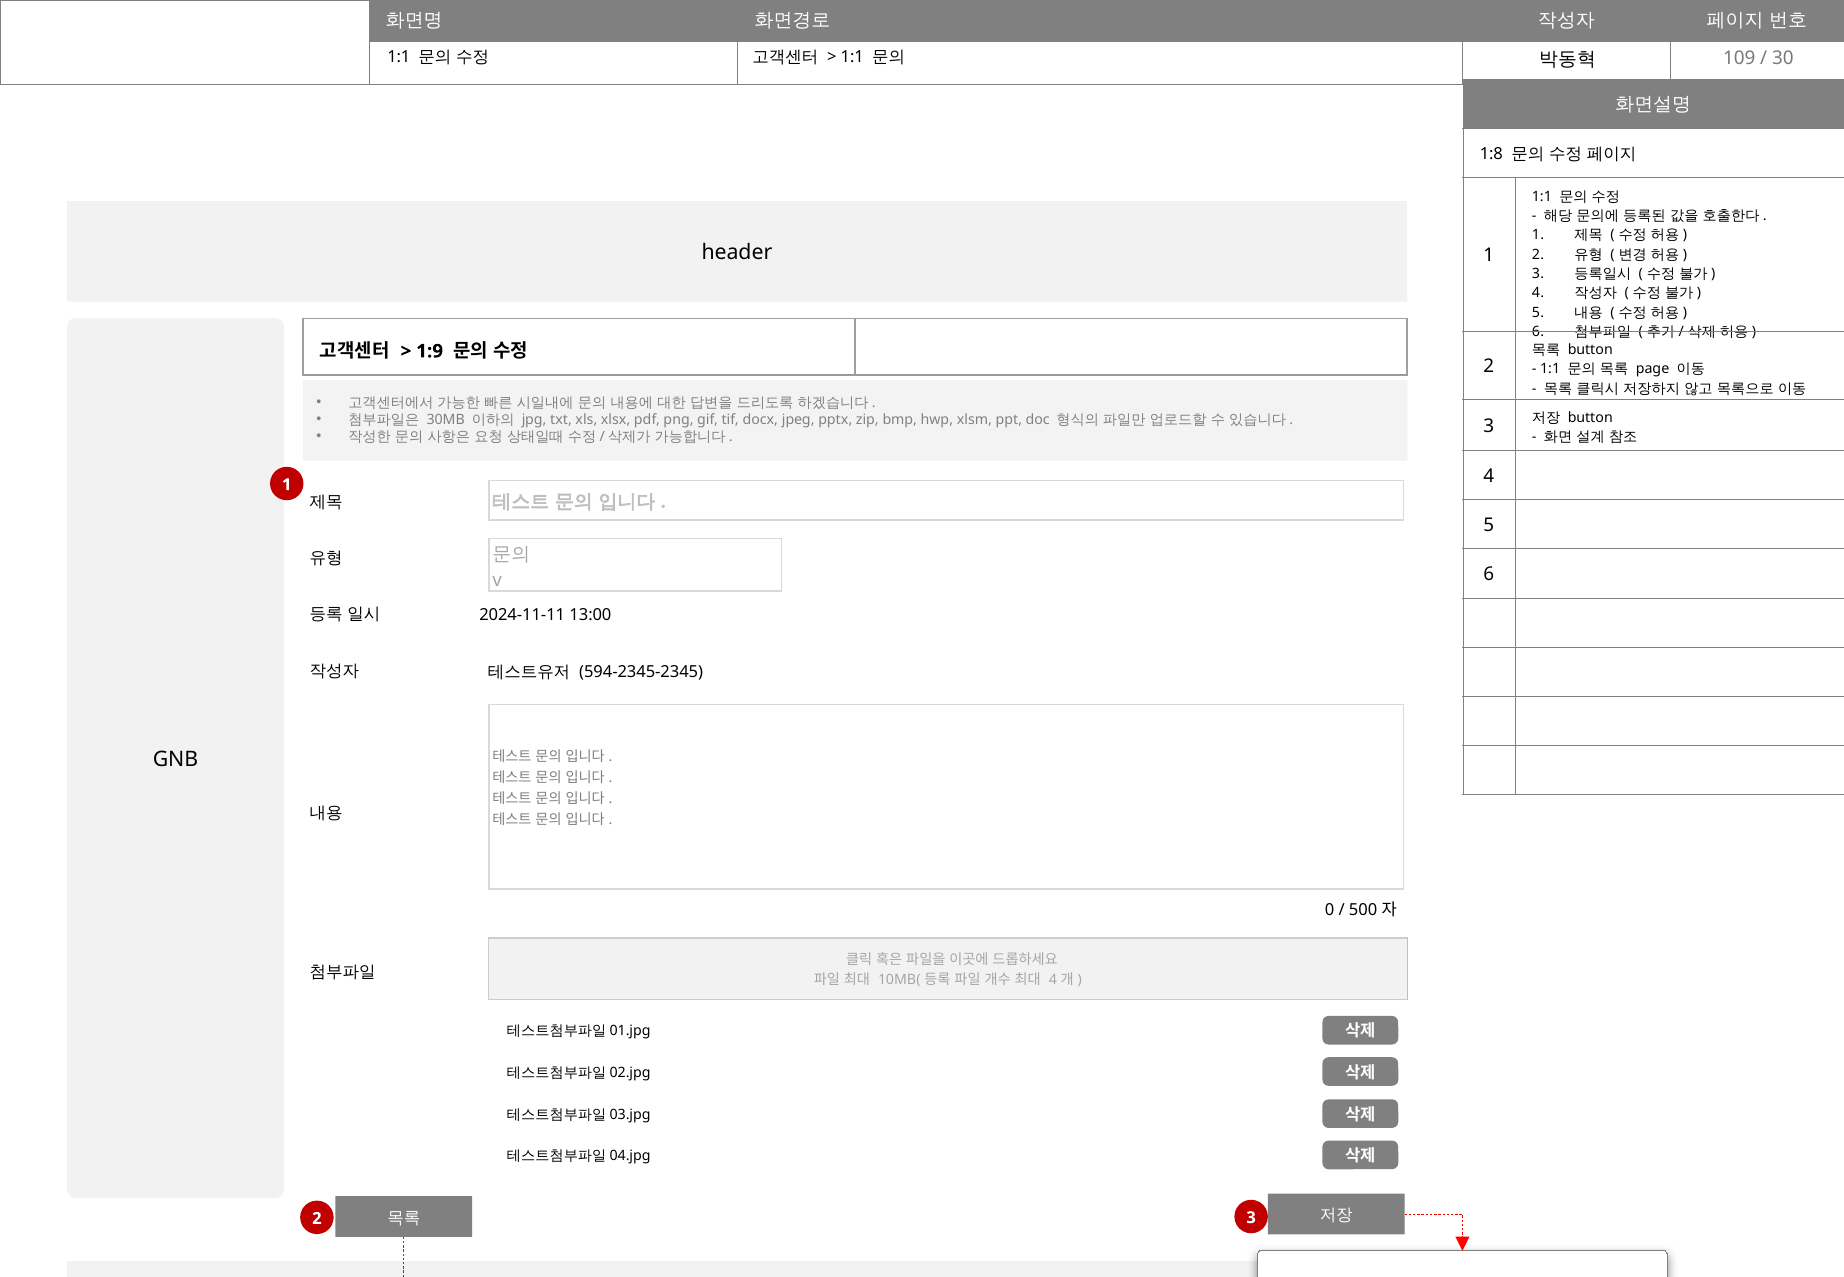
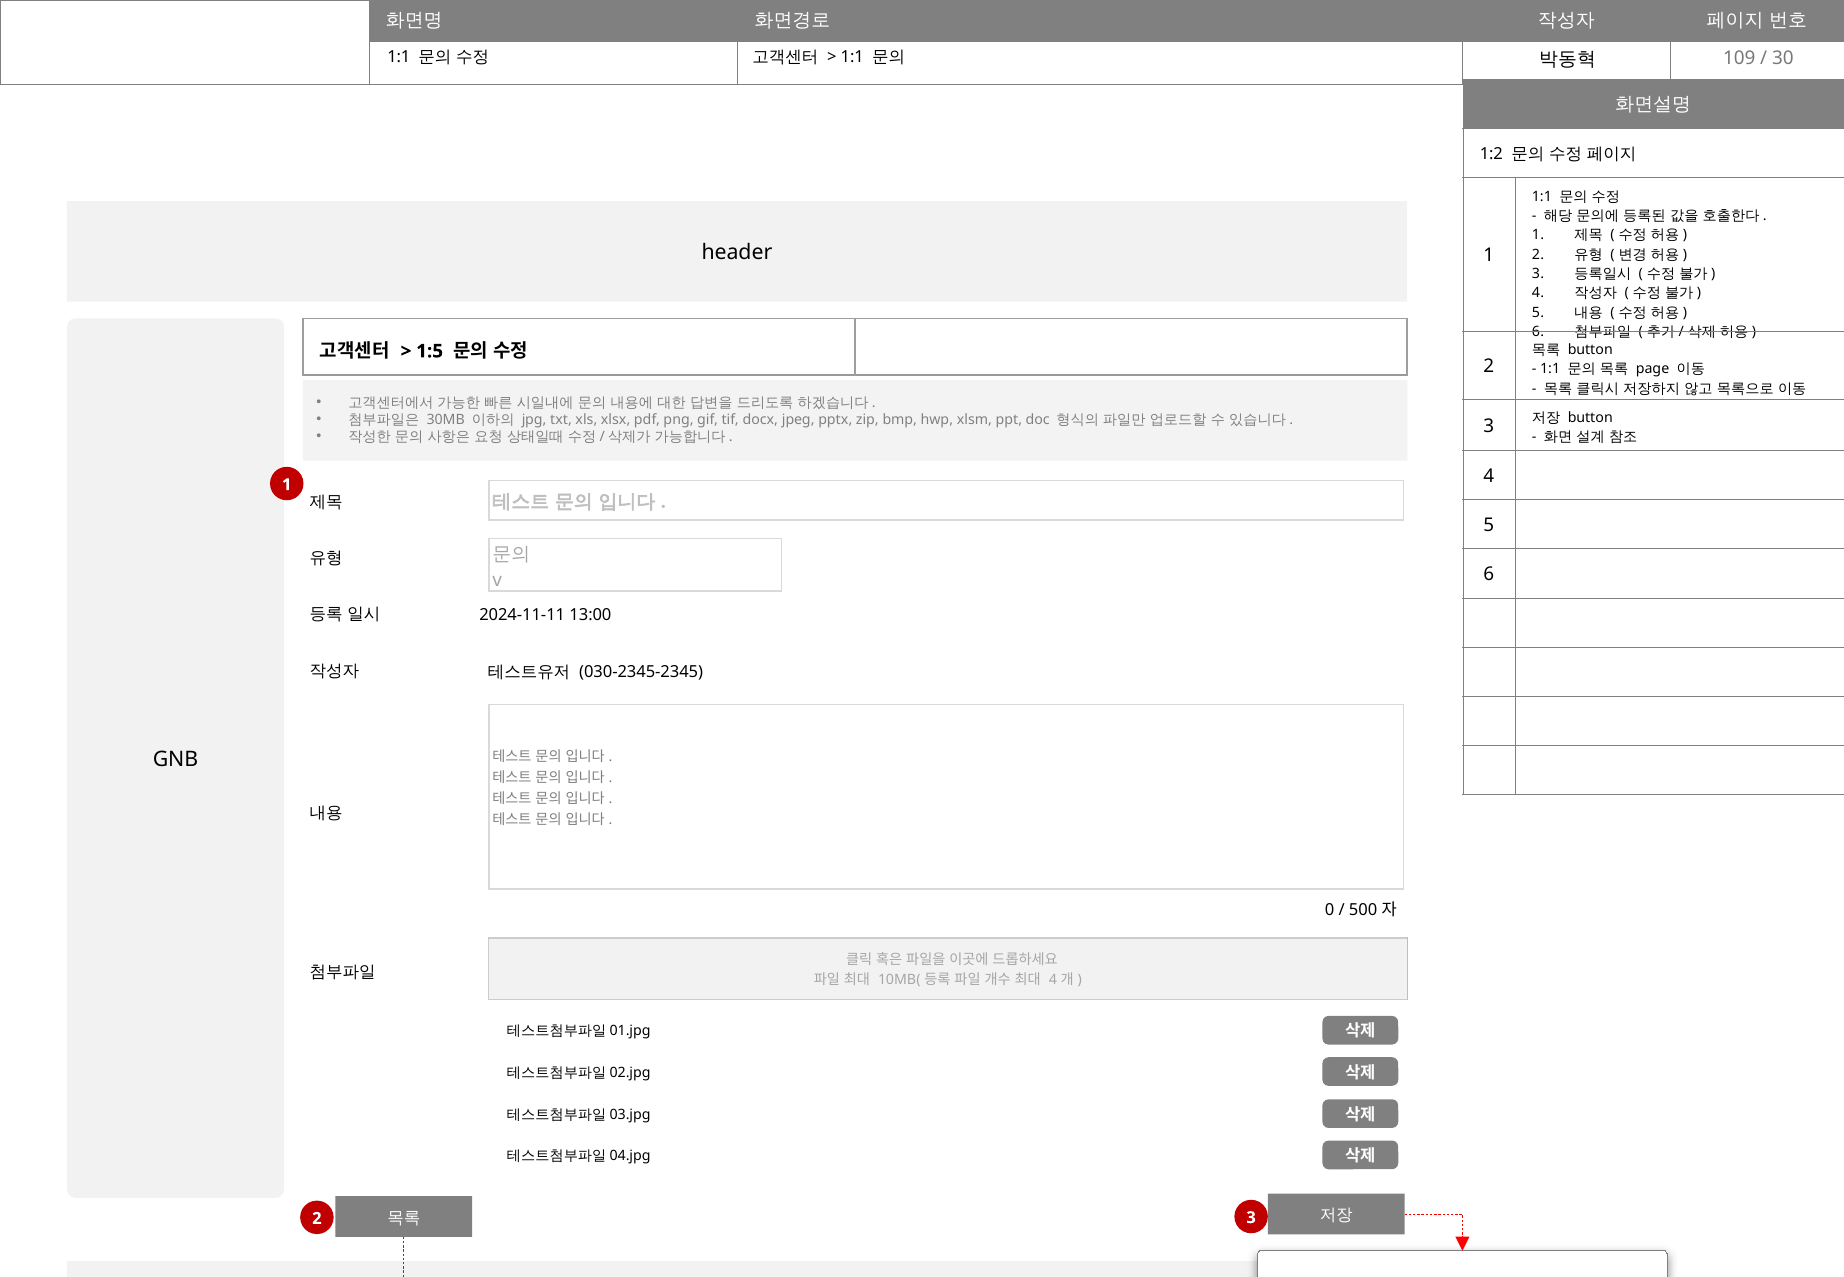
1:8: 1:8 -> 1:2 (1491, 154)
1:9: 1:9 -> 1:5 (430, 351)
594-2345-2345: 594-2345-2345 -> 030-2345-2345 (641, 671)
